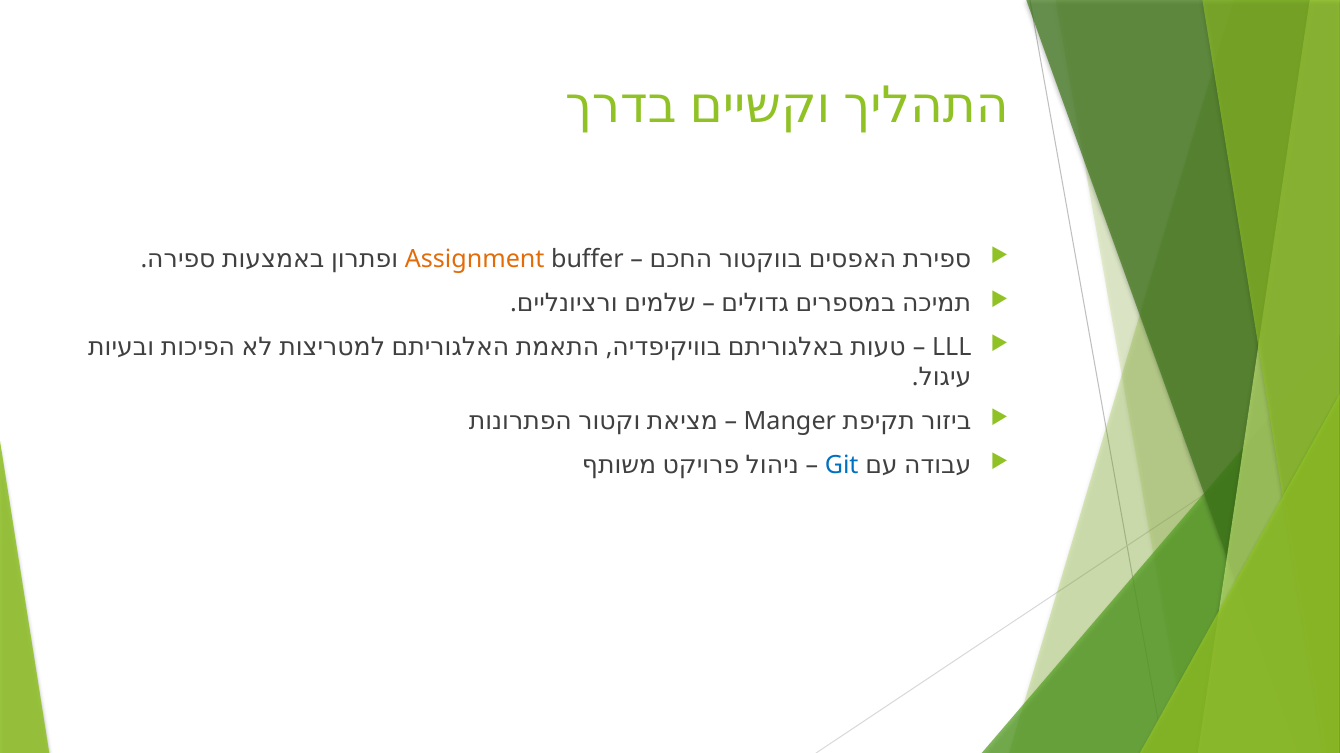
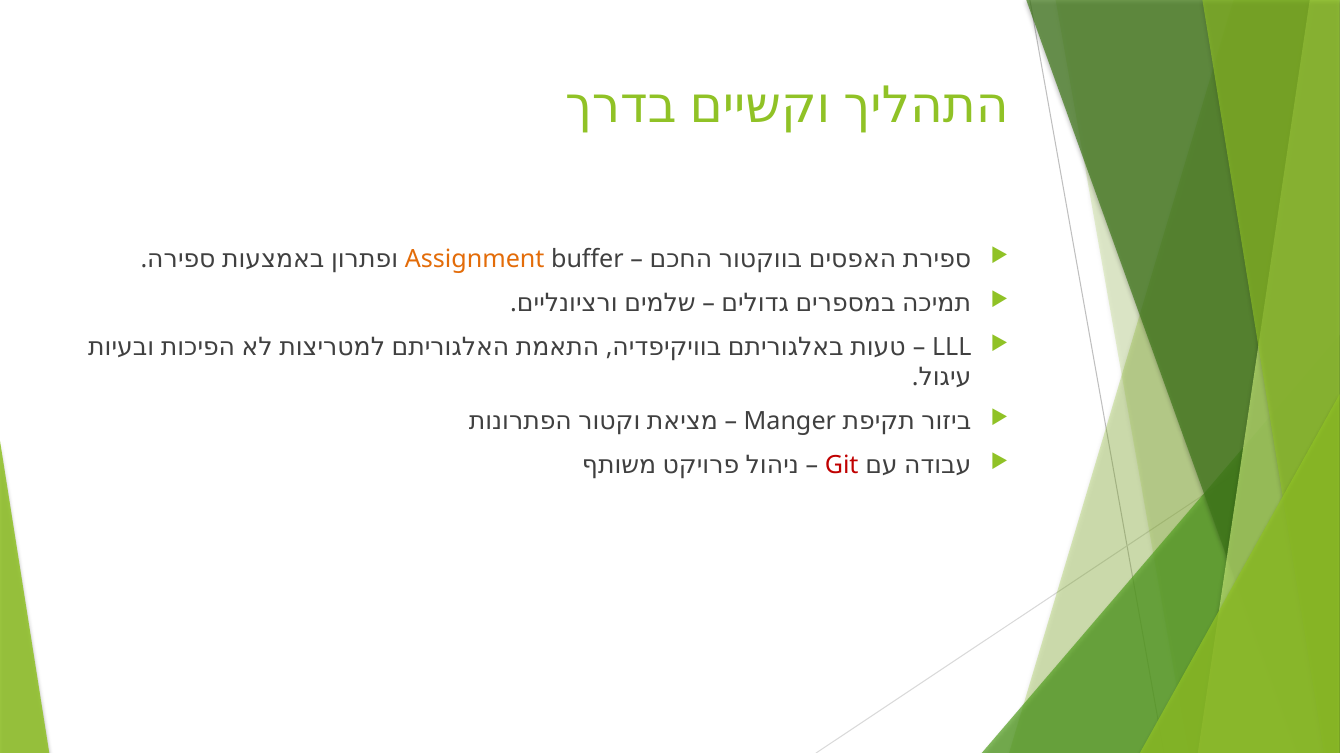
Git colour: blue -> red (842, 466)
